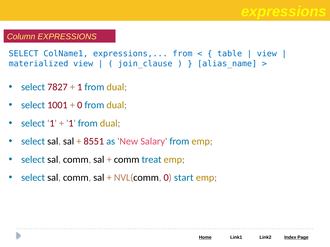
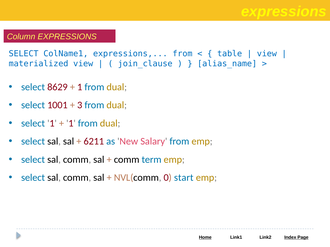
7827: 7827 -> 8629 (57, 87)
0: 0 -> 3 (80, 105)
8551: 8551 -> 6211 (94, 142)
treat: treat -> term (152, 160)
